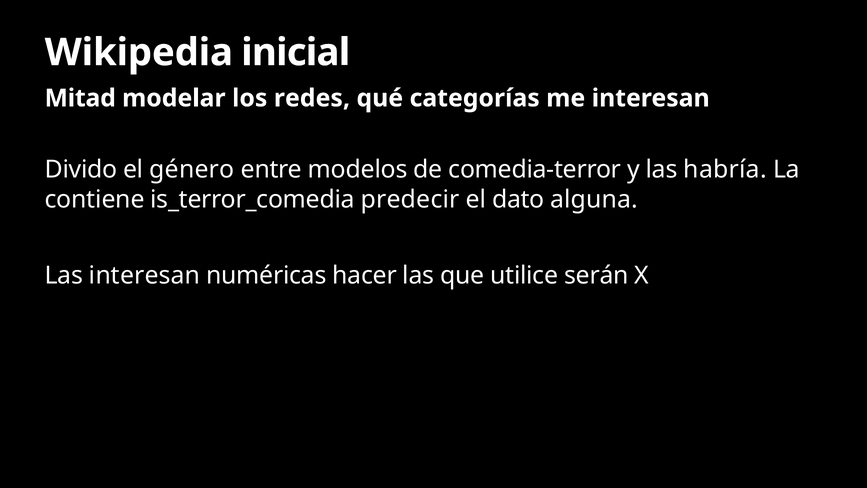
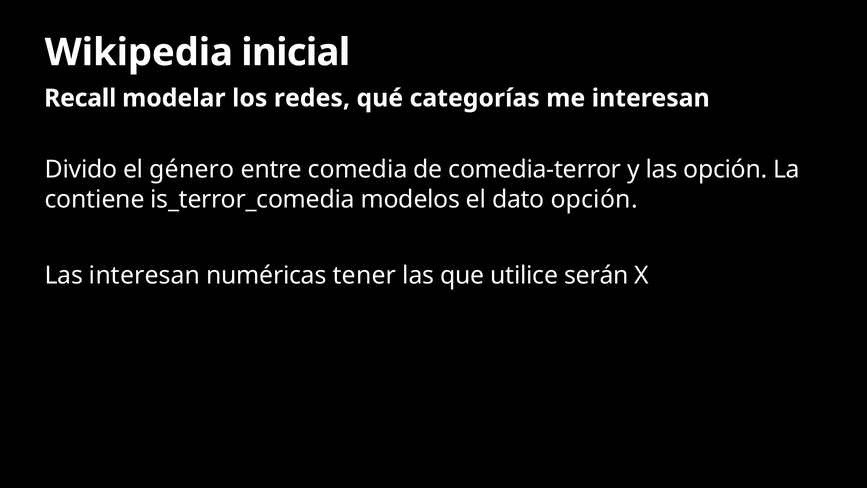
Mitad: Mitad -> Recall (80, 98)
modelos: modelos -> comedia (358, 169)
las habría: habría -> opción (725, 169)
predecir: predecir -> modelos (410, 199)
dato alguna: alguna -> opción (594, 199)
hacer: hacer -> tener (364, 275)
